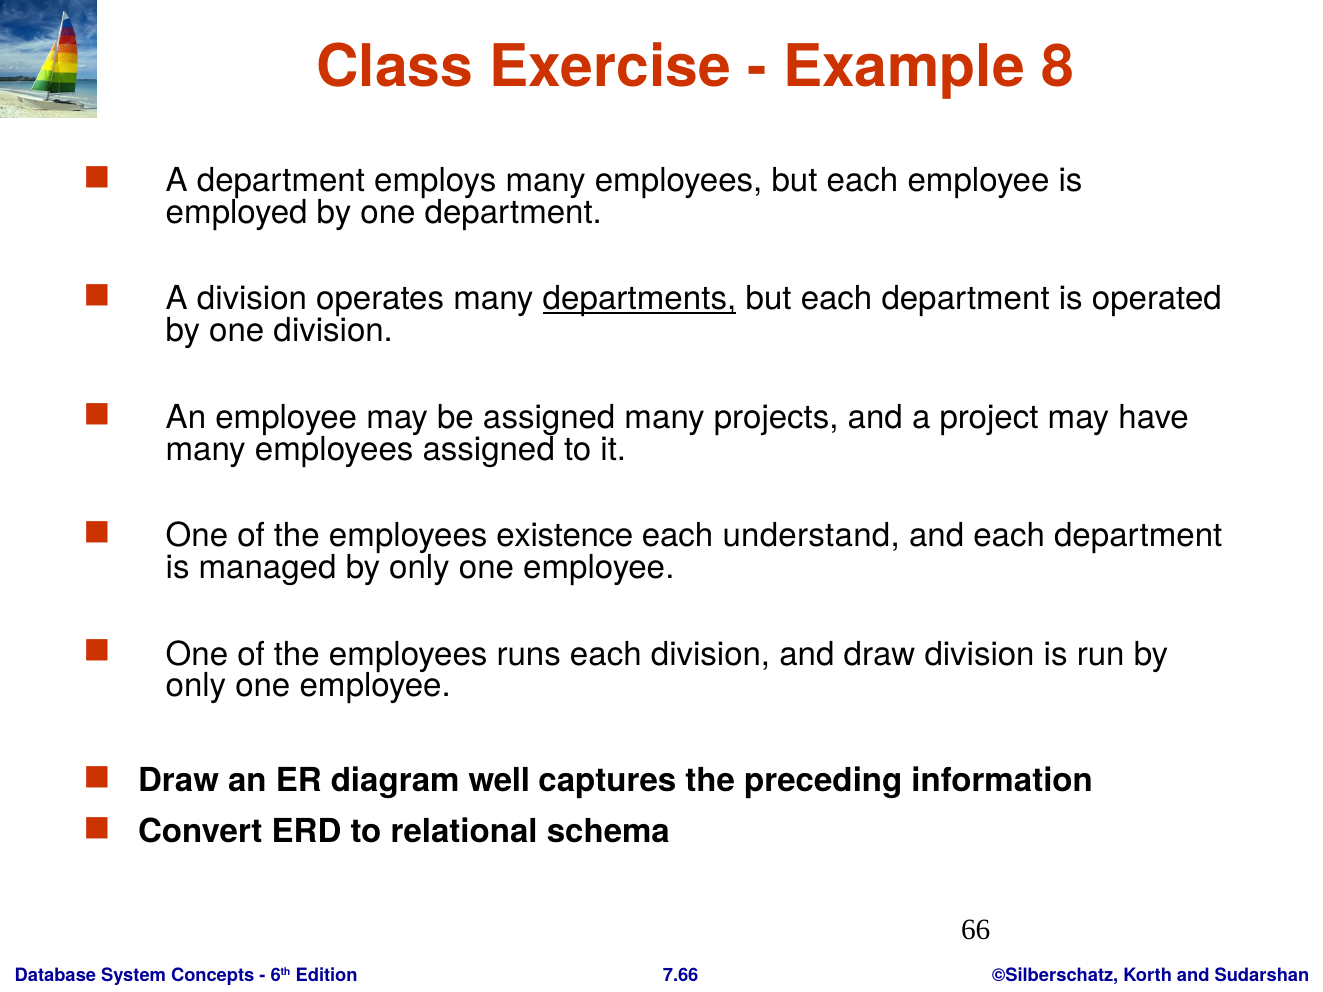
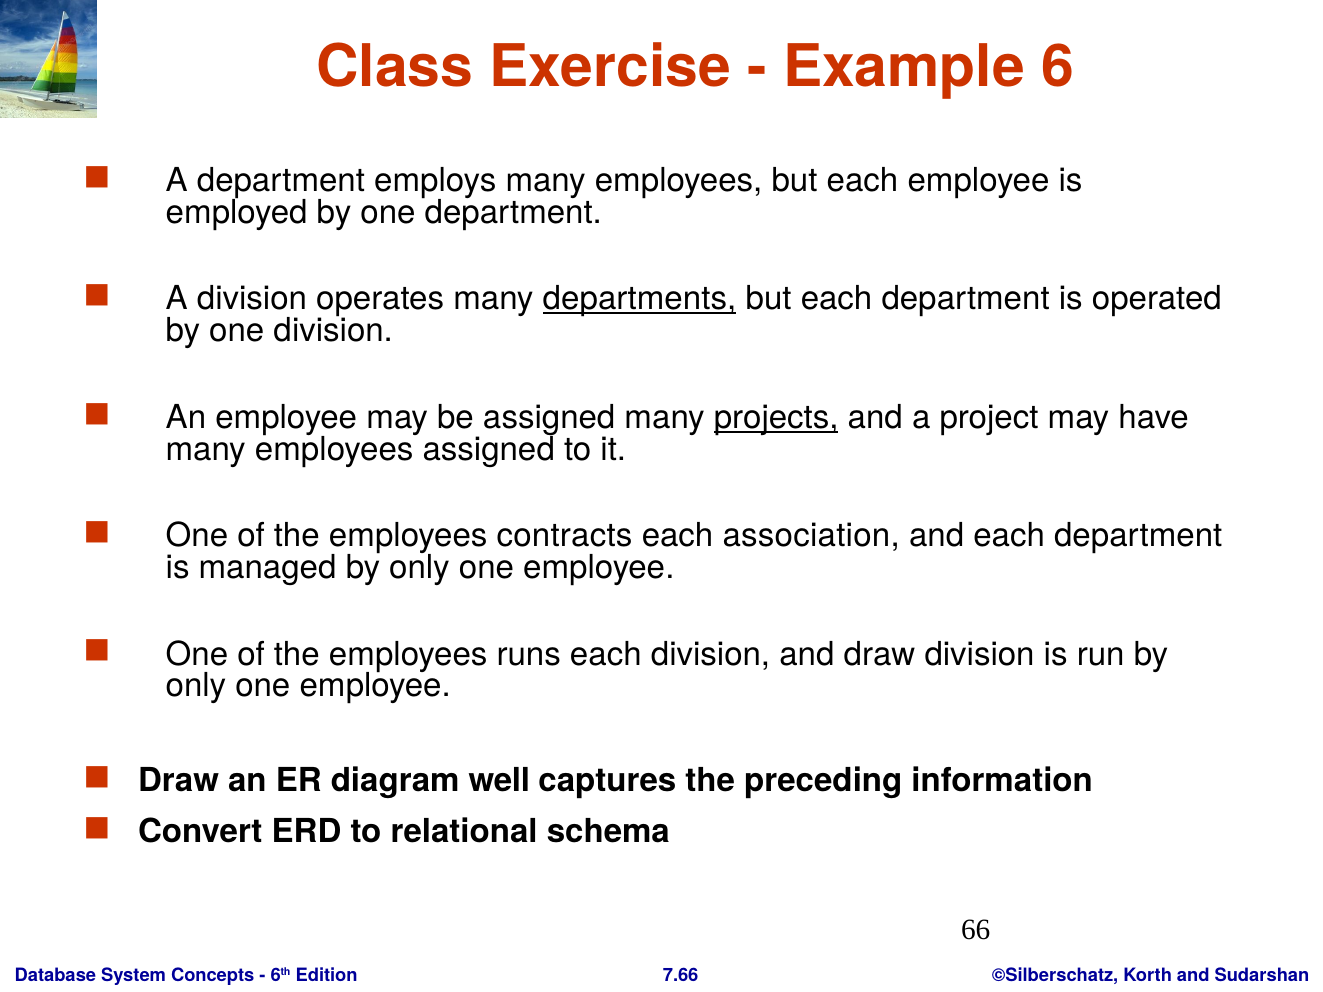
8: 8 -> 6 (1058, 67)
projects underline: none -> present (776, 418)
existence: existence -> contracts (565, 536)
understand: understand -> association (811, 536)
